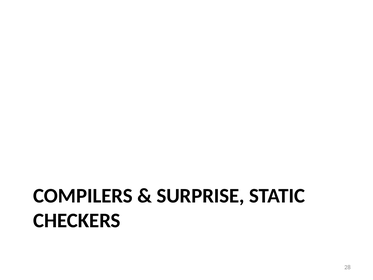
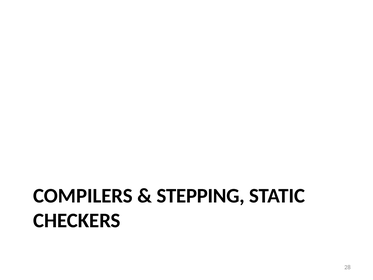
SURPRISE: SURPRISE -> STEPPING (201, 195)
